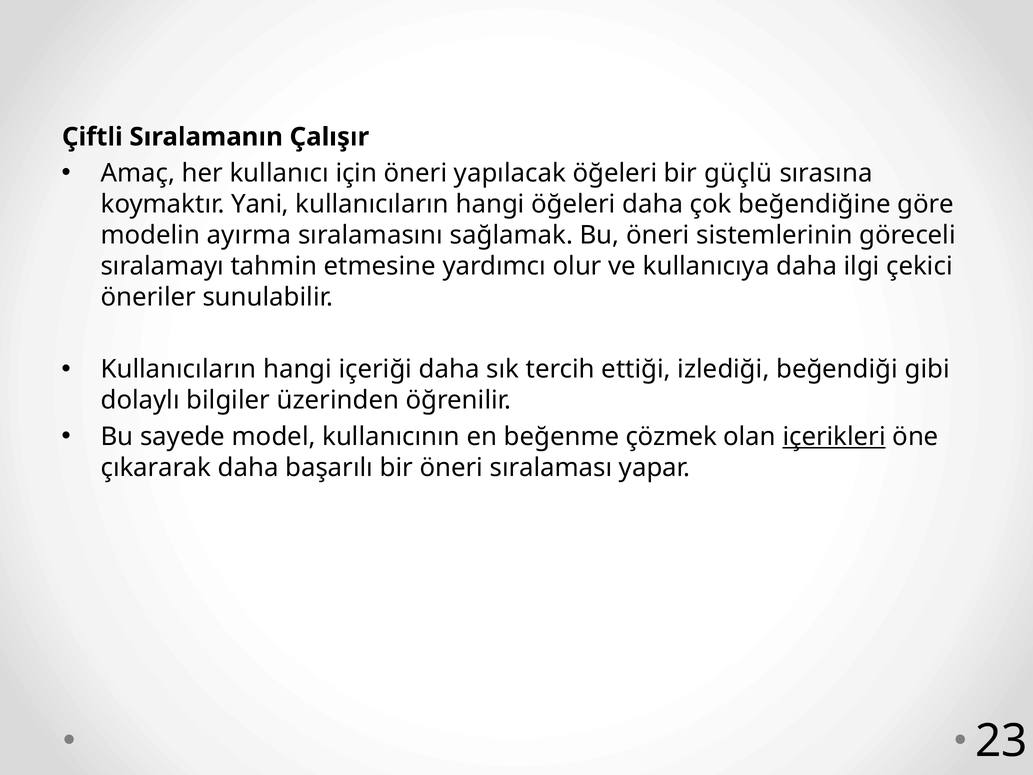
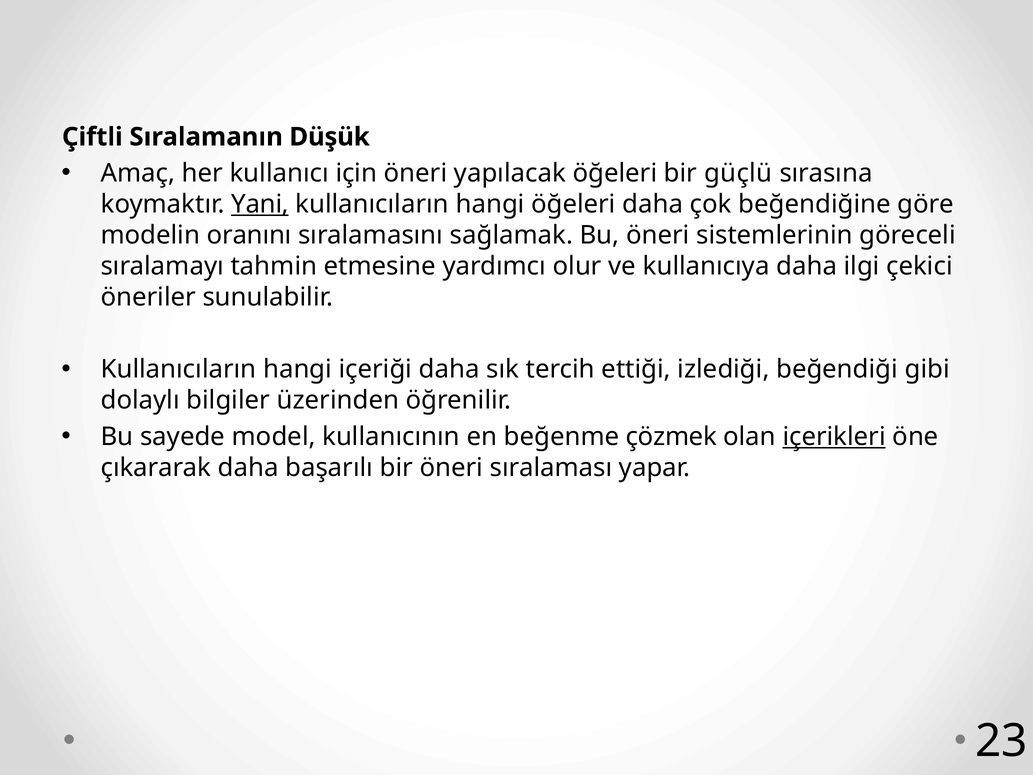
Çalışır: Çalışır -> Düşük (330, 137)
Yani underline: none -> present (260, 204)
ayırma: ayırma -> oranını (249, 235)
